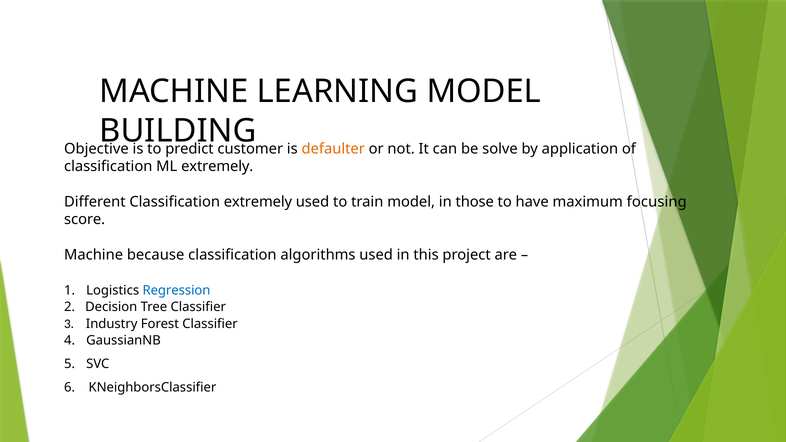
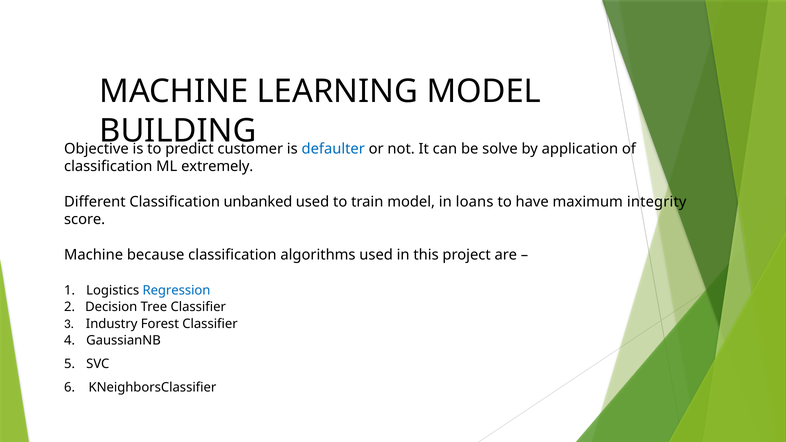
defaulter colour: orange -> blue (333, 149)
Classification extremely: extremely -> unbanked (258, 202)
those: those -> loans (475, 202)
focusing: focusing -> integrity (657, 202)
